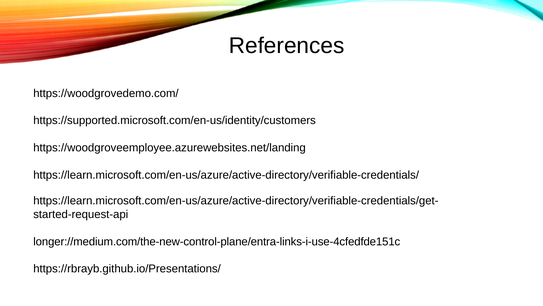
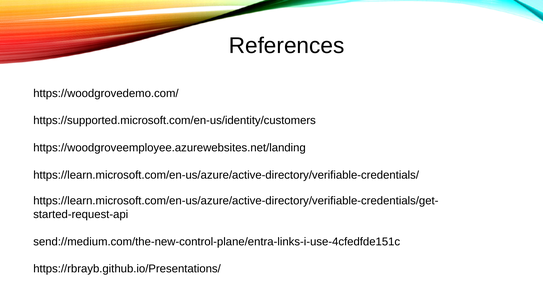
longer://medium.com/the-new-control-plane/entra-links-i-use-4cfedfde151c: longer://medium.com/the-new-control-plane/entra-links-i-use-4cfedfde151c -> send://medium.com/the-new-control-plane/entra-links-i-use-4cfedfde151c (217, 241)
